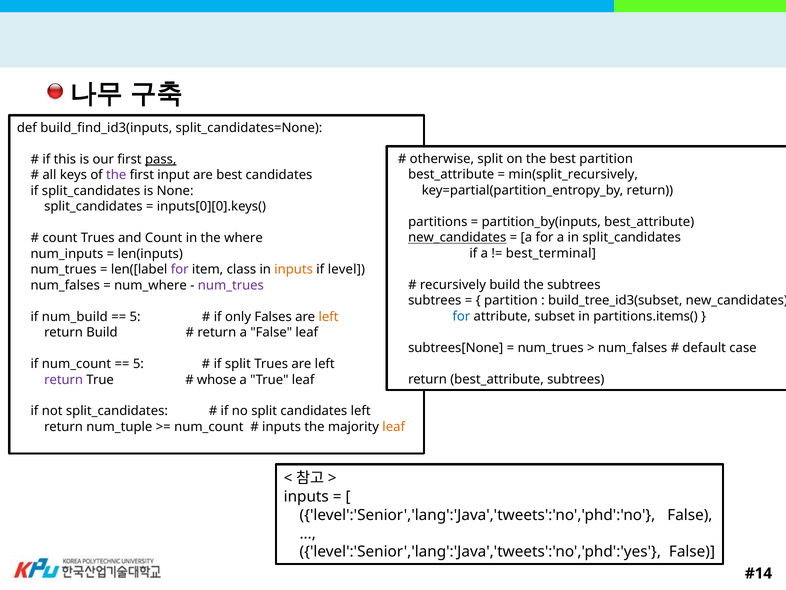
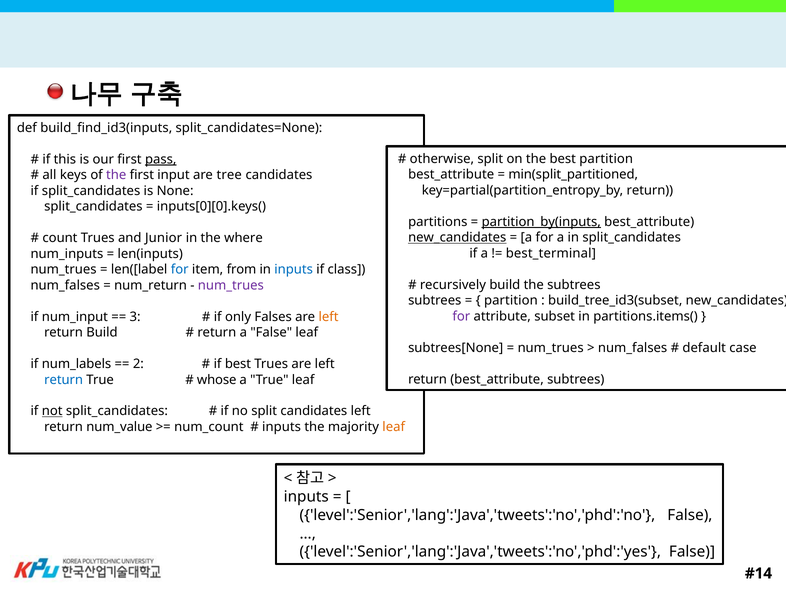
min(split_recursively: min(split_recursively -> min(split_partitioned (573, 175)
are best: best -> tree (229, 175)
partition_by(inputs underline: none -> present (541, 222)
and Count: Count -> Junior (164, 238)
for colour: purple -> blue (180, 269)
class: class -> from (241, 269)
inputs colour: orange -> blue (294, 269)
level: level -> class (346, 269)
num_where: num_where -> num_return (151, 285)
for colour: blue -> purple (461, 316)
num_build: num_build -> num_input (75, 316)
5: 5 -> 3 (135, 316)
if num_count: num_count -> num_labels (77, 364)
5: 5 -> 2 (138, 364)
if split: split -> best (238, 364)
return colour: purple -> blue (64, 379)
not underline: none -> present (52, 411)
num_tuple: num_tuple -> num_value (119, 427)
